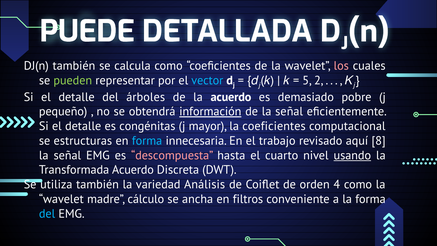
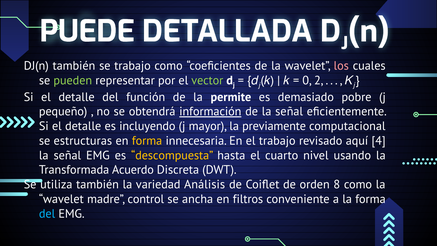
se calcula: calcula -> trabajo (132, 66)
vector colour: light blue -> light green (207, 80)
5: 5 -> 0 (307, 80)
árboles: árboles -> función (146, 97)
la acuerdo: acuerdo -> permite (231, 97)
congénitas: congénitas -> incluyendo (147, 126)
la coeficientes: coeficientes -> previamente (274, 126)
forma colour: light blue -> yellow (147, 141)
8: 8 -> 4 (379, 141)
descompuesta colour: pink -> yellow (172, 155)
usando underline: present -> none (352, 155)
4: 4 -> 8 (337, 184)
cálculo: cálculo -> control (146, 199)
